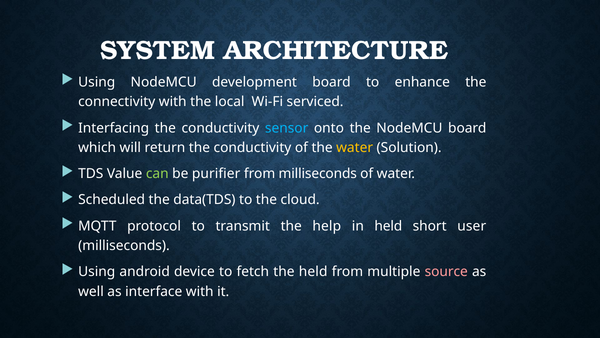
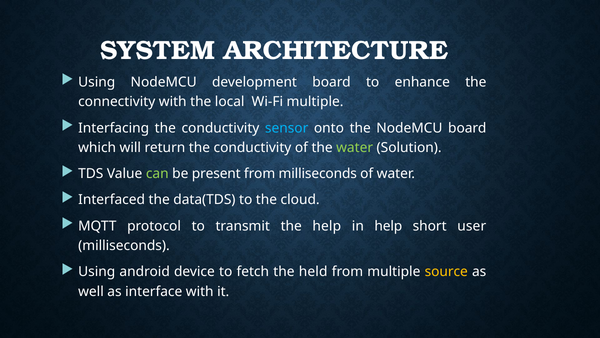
Wi-Fi serviced: serviced -> multiple (315, 102)
water colour: yellow -> light green (355, 148)
purifier: purifier -> present (216, 174)
Scheduled: Scheduled -> Interfaced (112, 200)
in held: held -> help (388, 226)
source colour: pink -> yellow (446, 272)
